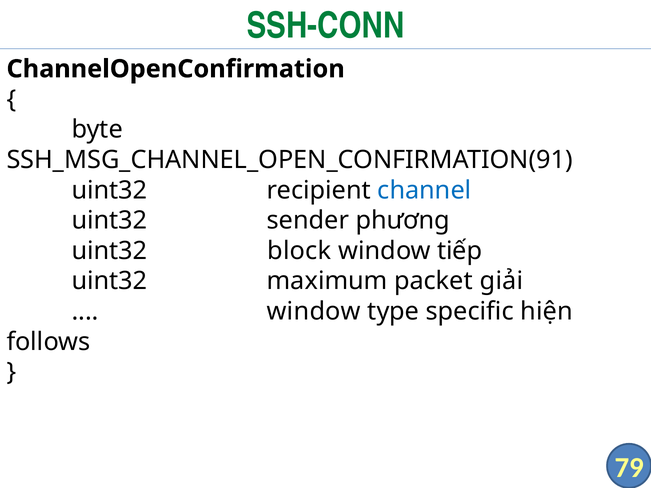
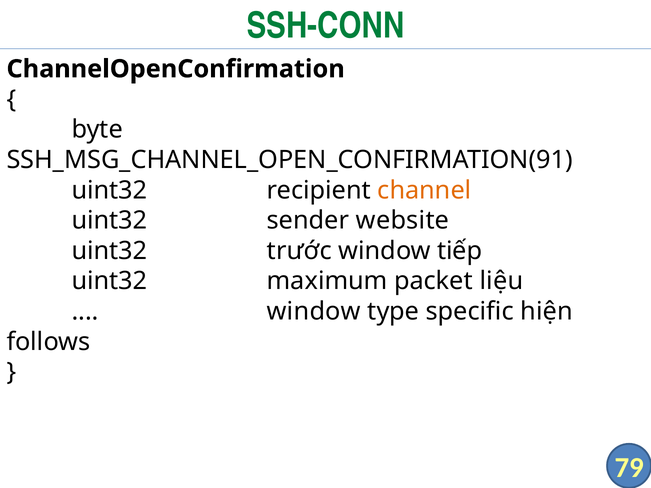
channel colour: blue -> orange (424, 190)
phương: phương -> website (403, 221)
block: block -> trước (299, 251)
giải: giải -> liệu (502, 281)
